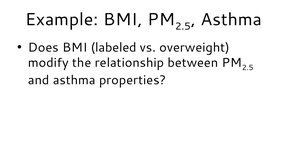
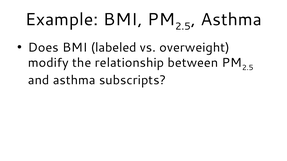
properties: properties -> subscripts (133, 80)
